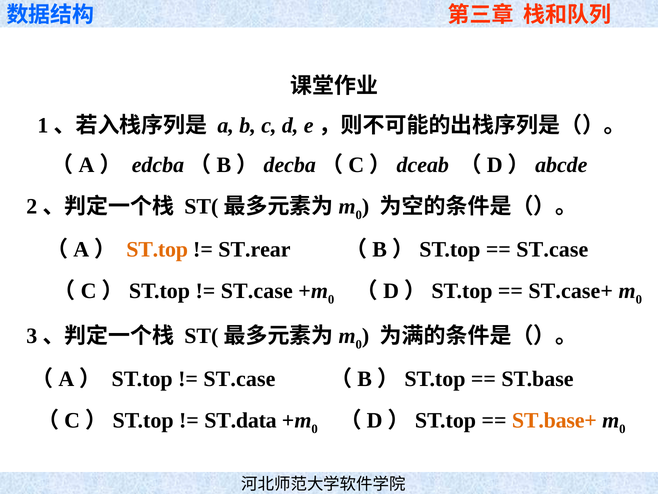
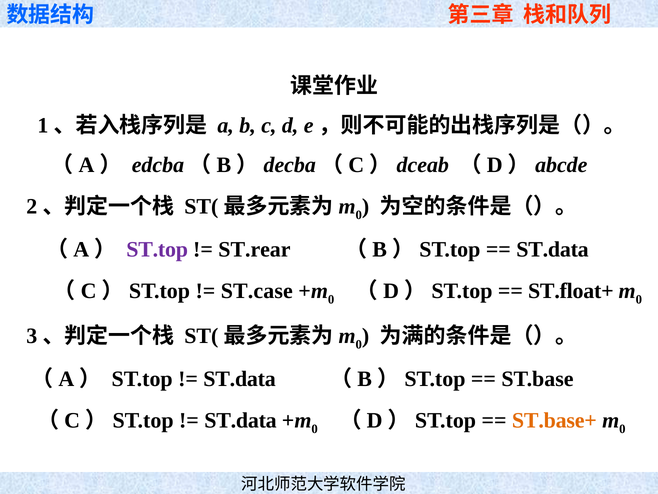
ST.top colour: orange -> purple (157, 249)
ST.case: ST.case -> ST.data (552, 249)
ST.case+: ST.case+ -> ST.float+ (571, 291)
ST.case: ST.case -> ST.data (240, 379)
